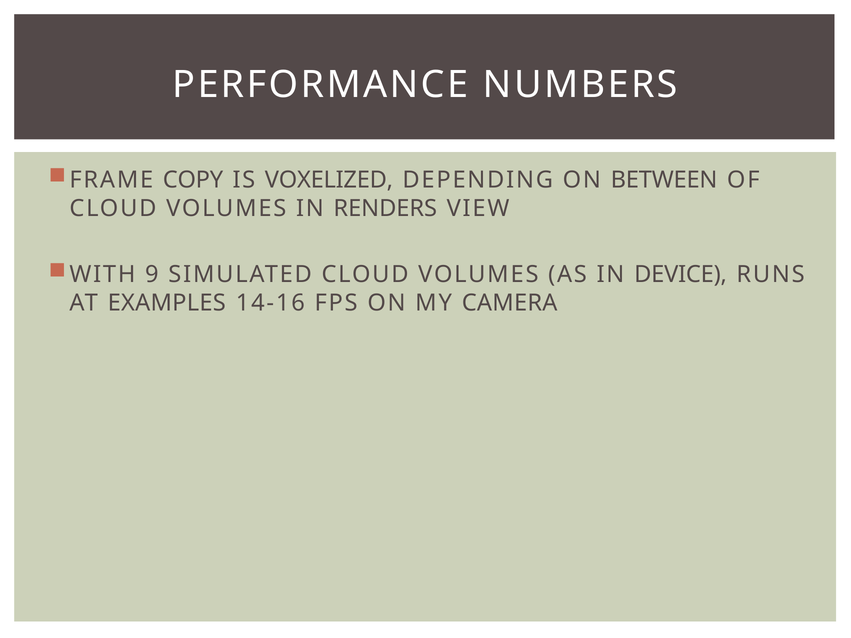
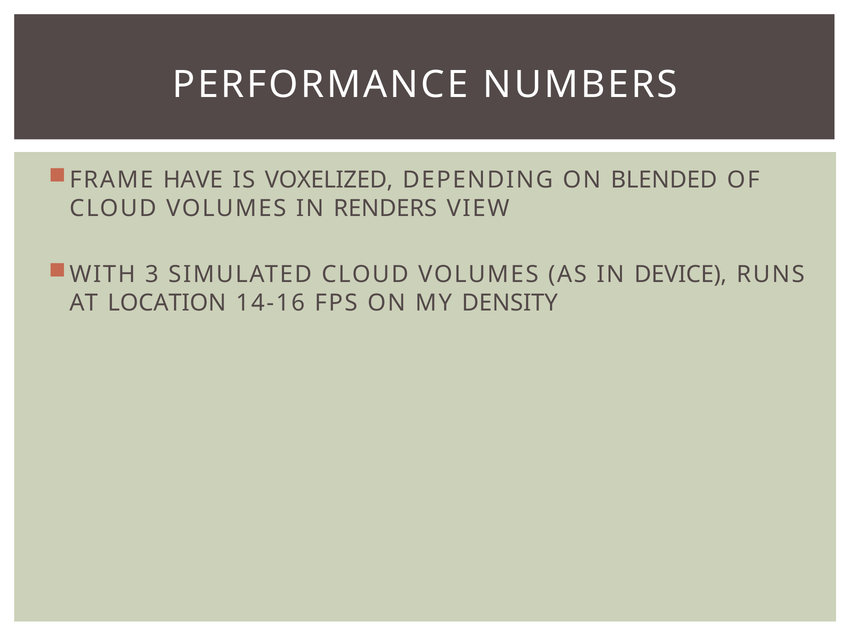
COPY: COPY -> HAVE (193, 180)
BETWEEN: BETWEEN -> BLENDED (664, 180)
9: 9 -> 3 (152, 275)
EXAMPLES: EXAMPLES -> LOCATION (167, 303)
CAMERA: CAMERA -> DENSITY (510, 303)
